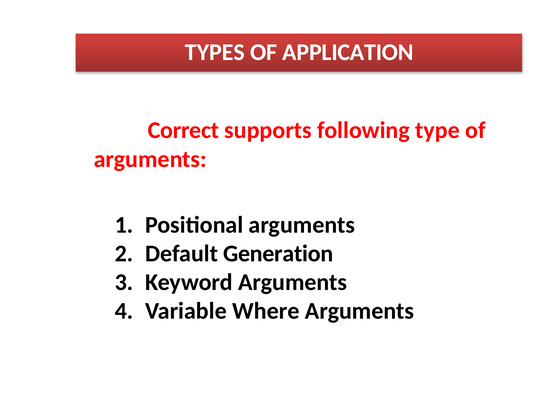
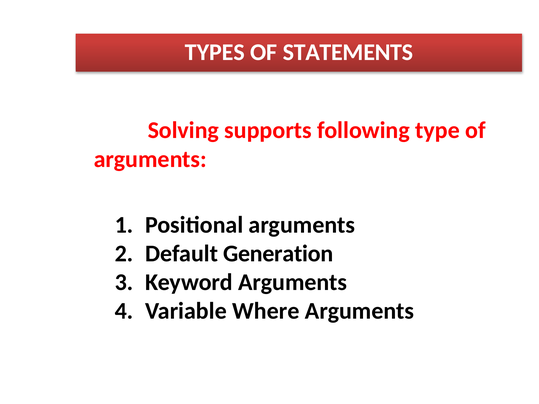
APPLICATION: APPLICATION -> STATEMENTS (348, 52)
Correct: Correct -> Solving (183, 130)
